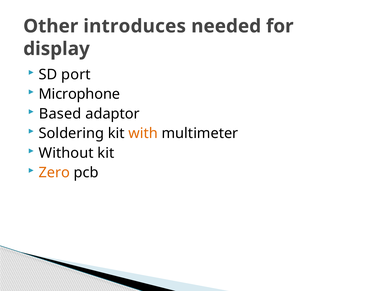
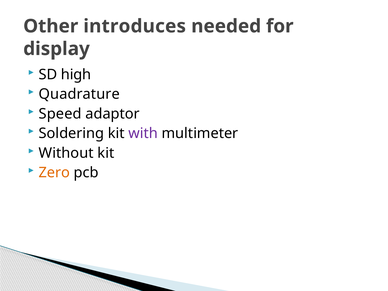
port: port -> high (76, 75)
Microphone: Microphone -> Quadrature (79, 94)
Based: Based -> Speed (60, 114)
with colour: orange -> purple (143, 133)
